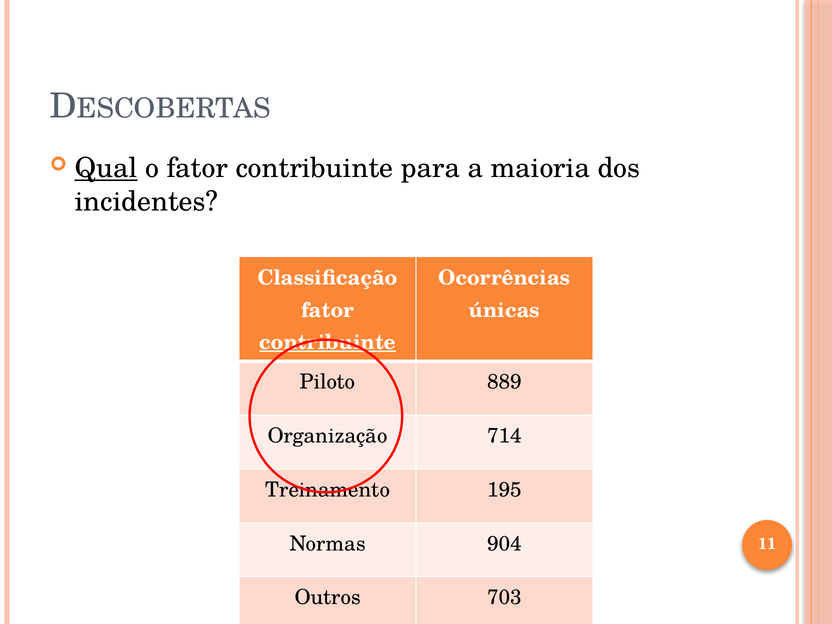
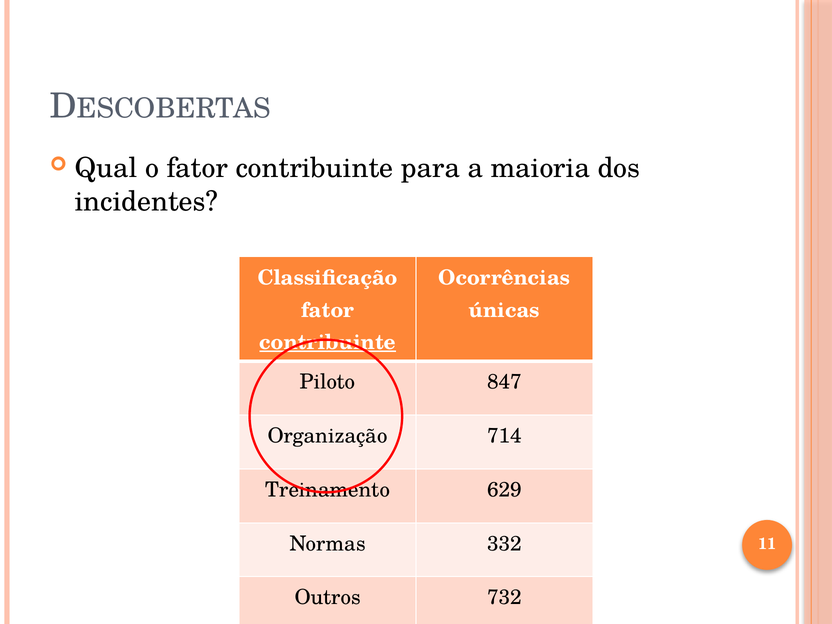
Qual underline: present -> none (106, 168)
889: 889 -> 847 (504, 382)
195: 195 -> 629 (504, 490)
904: 904 -> 332 (504, 544)
703: 703 -> 732 (504, 598)
